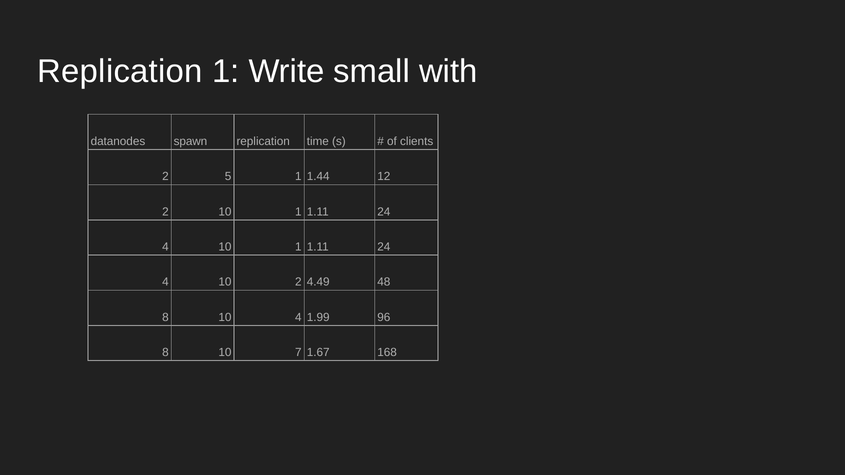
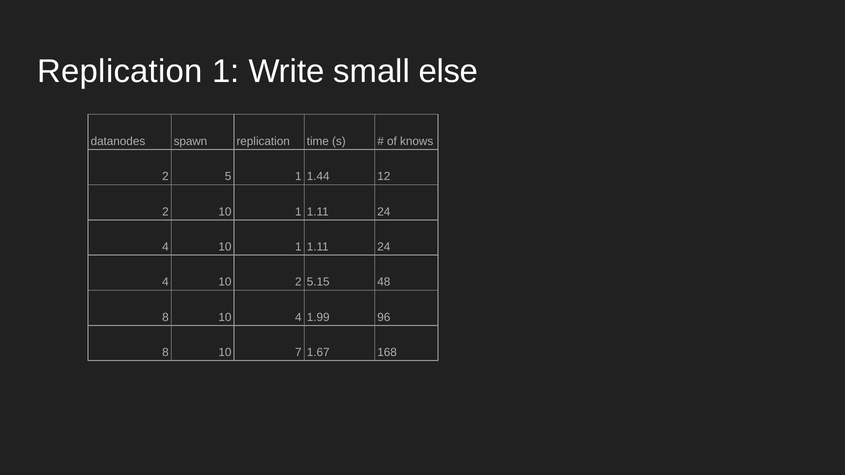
with: with -> else (448, 72)
clients: clients -> knows (417, 142)
4.49: 4.49 -> 5.15 (318, 282)
